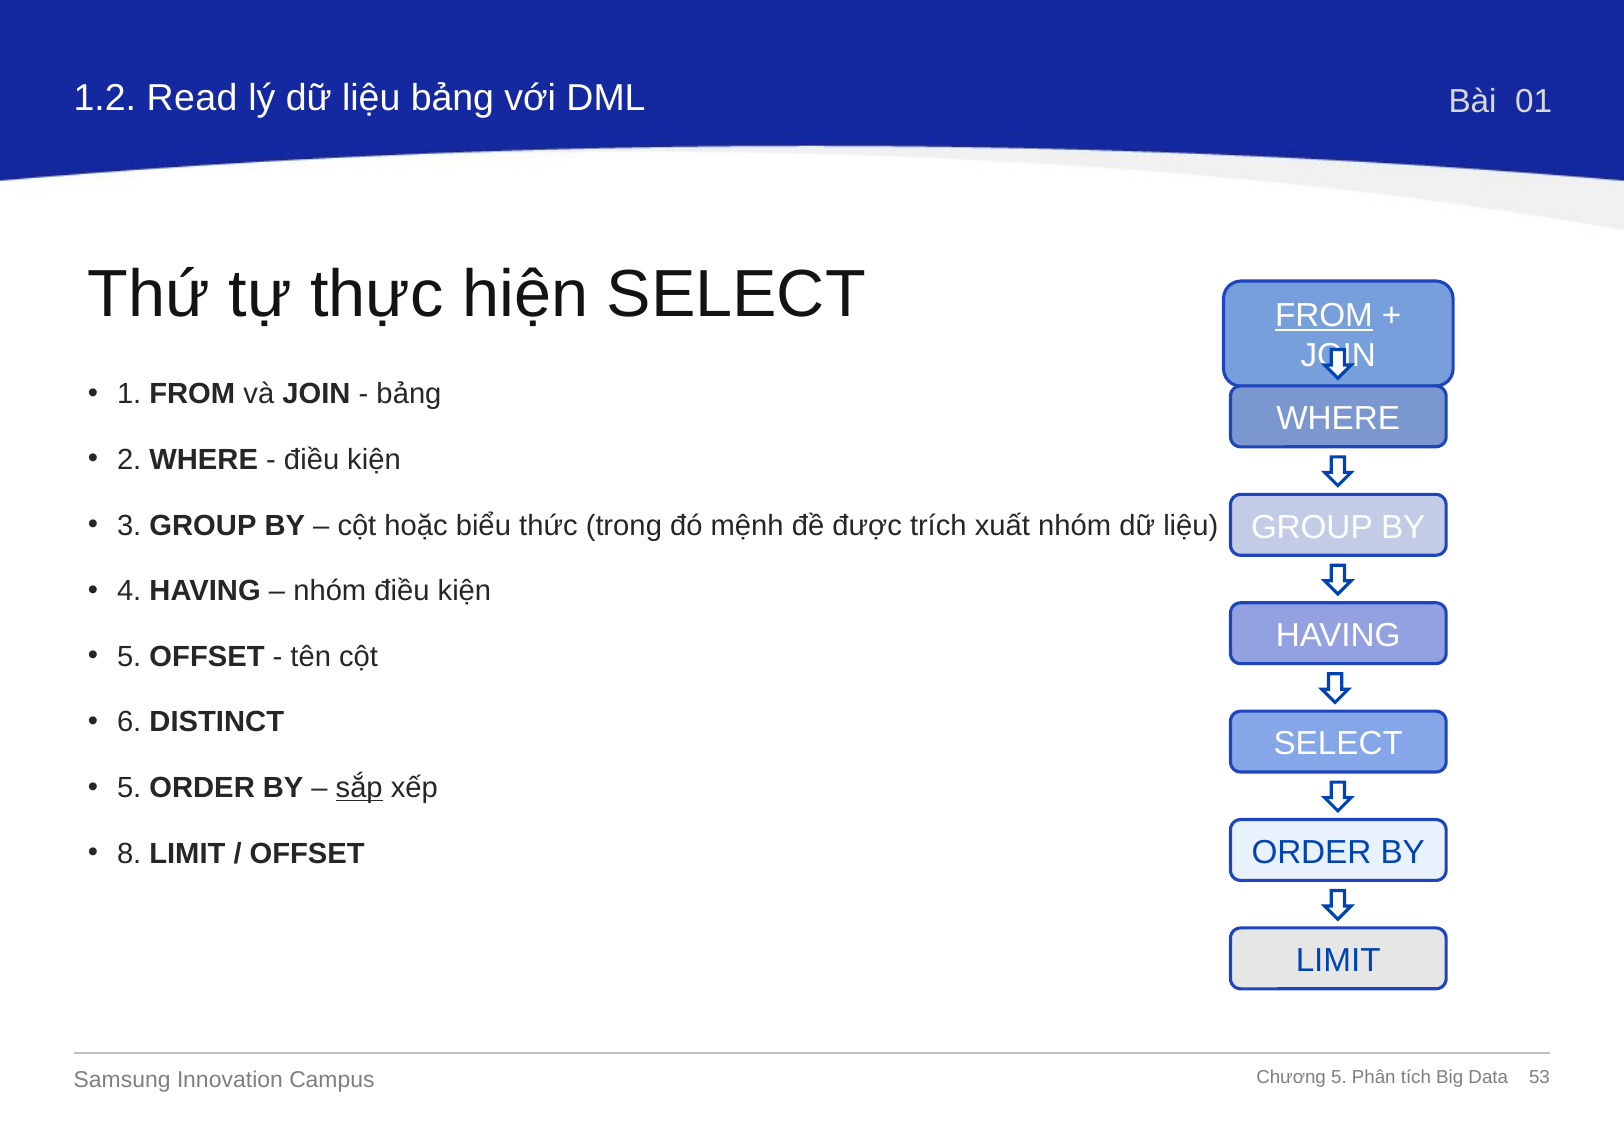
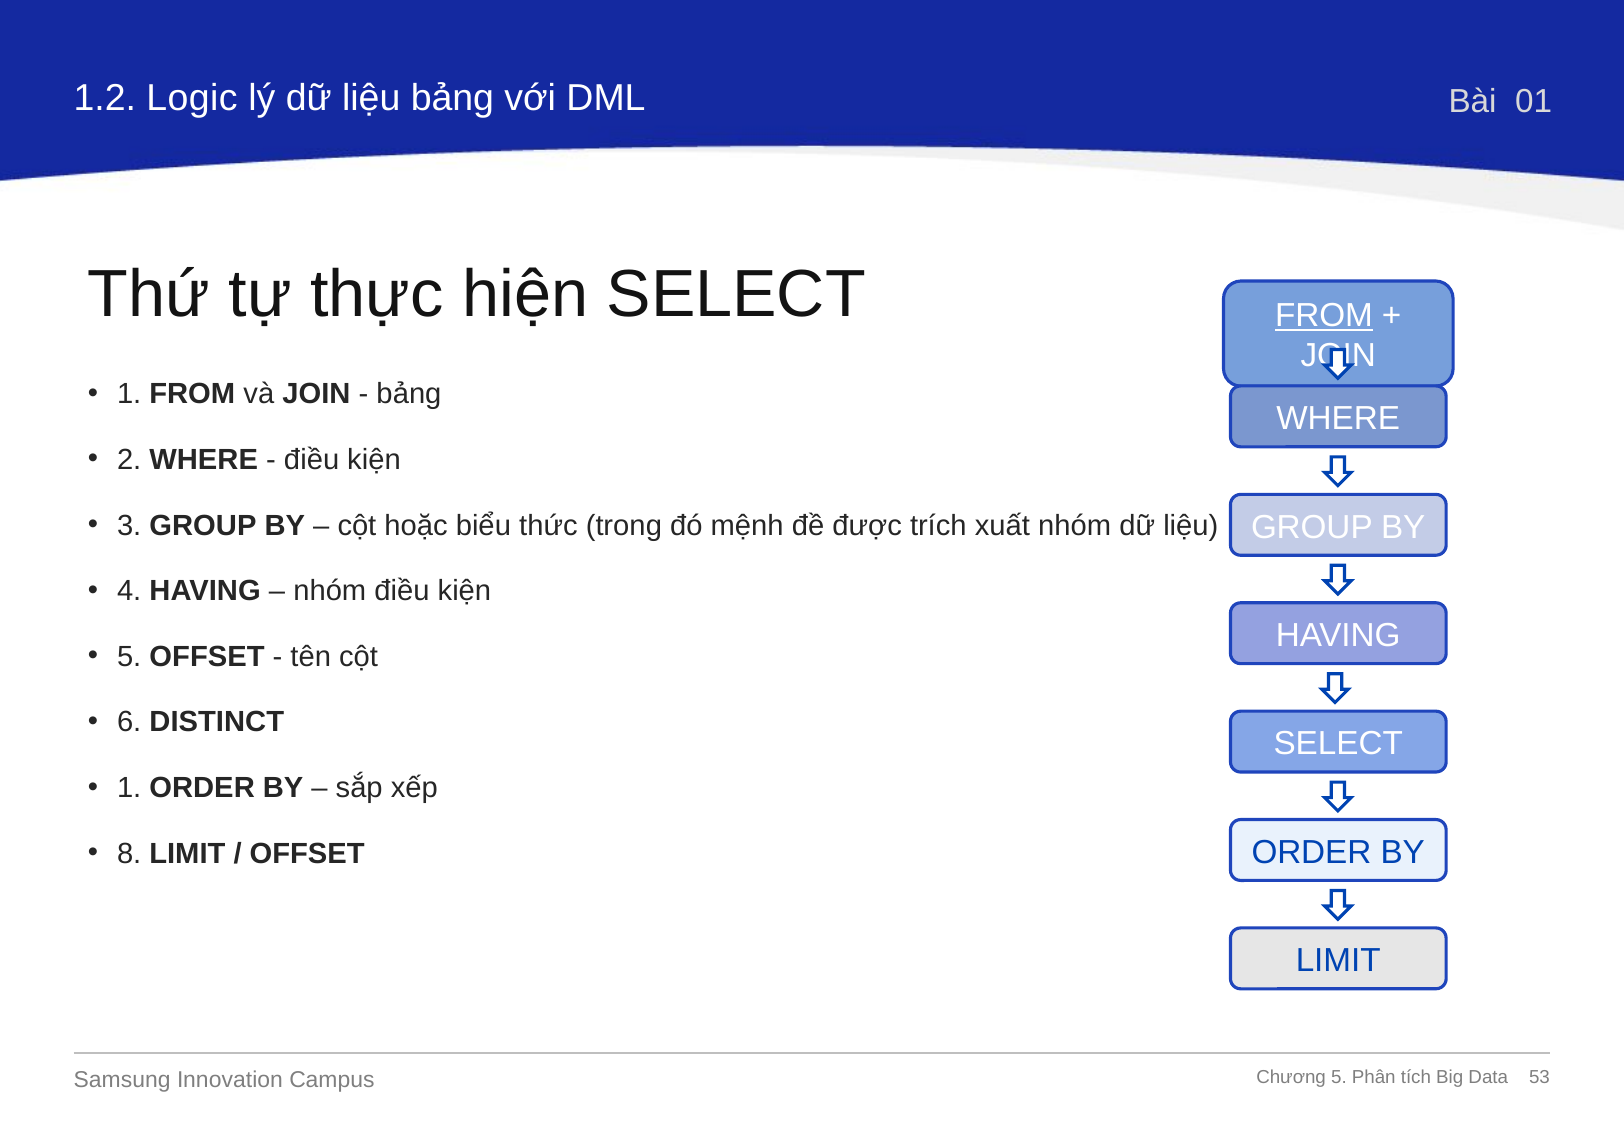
Read: Read -> Logic (192, 98)
5: 5 -> 1 (129, 788)
sắp underline: present -> none (359, 788)
